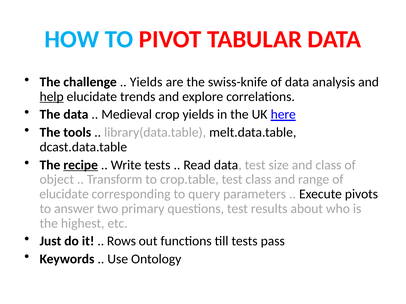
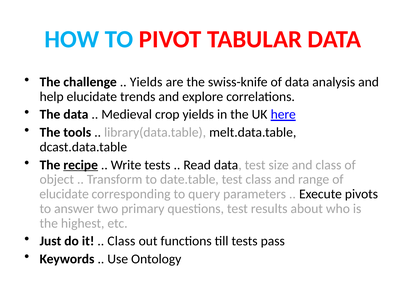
help underline: present -> none (52, 97)
crop.table: crop.table -> date.table (189, 180)
Rows: Rows -> Class (121, 241)
